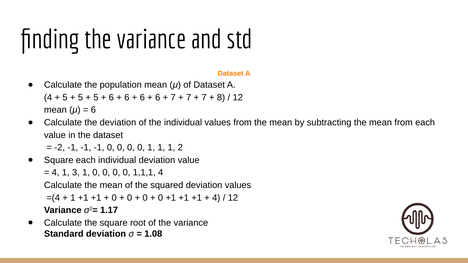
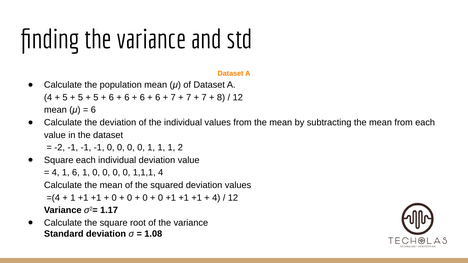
1 3: 3 -> 6 (76, 173)
